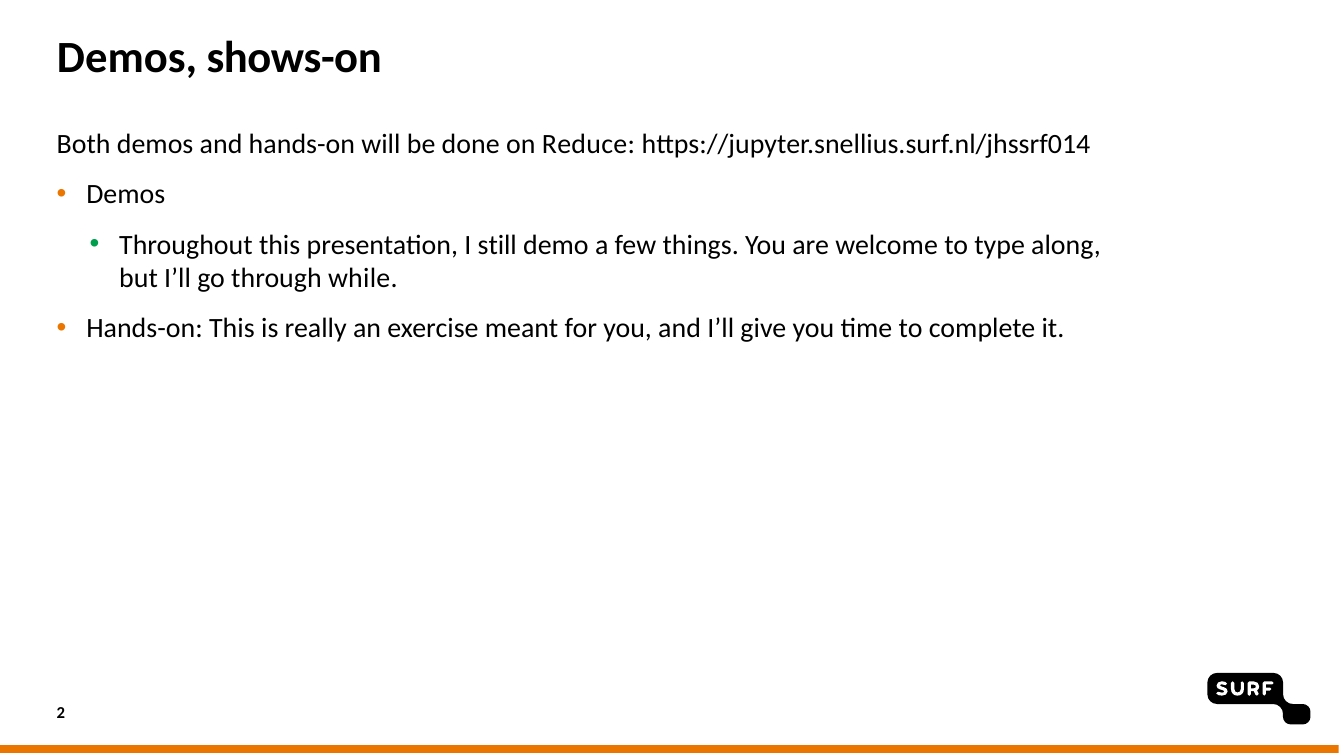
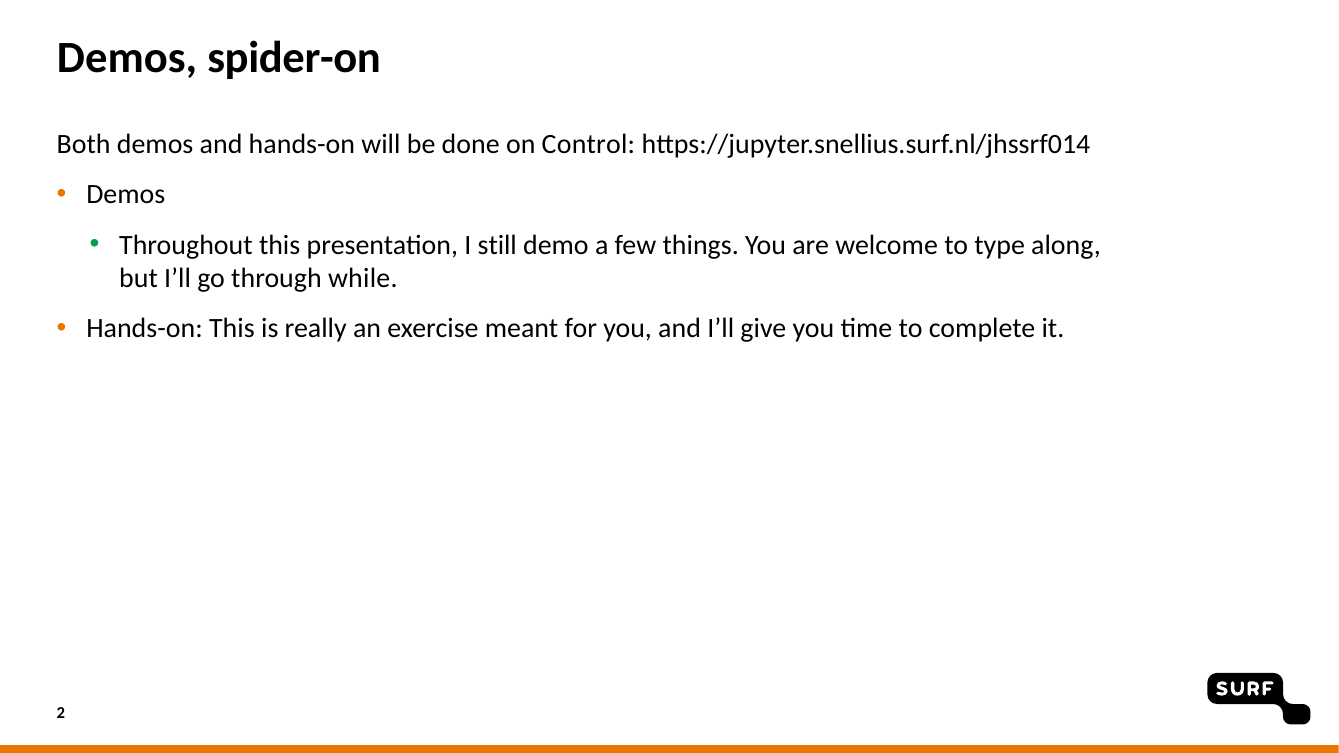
shows-on: shows-on -> spider-on (294, 57)
Reduce: Reduce -> Control (588, 144)
